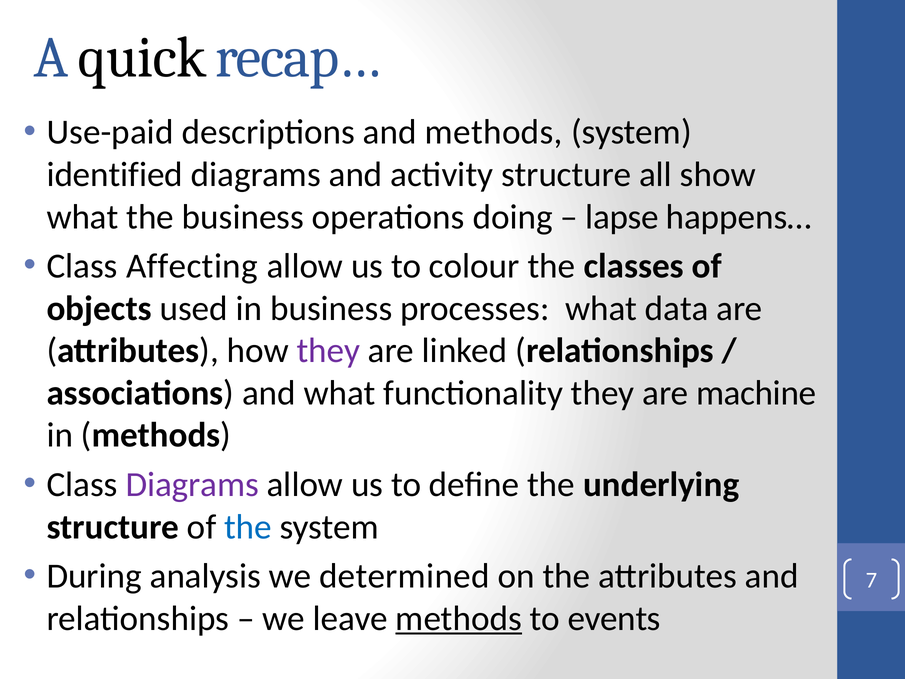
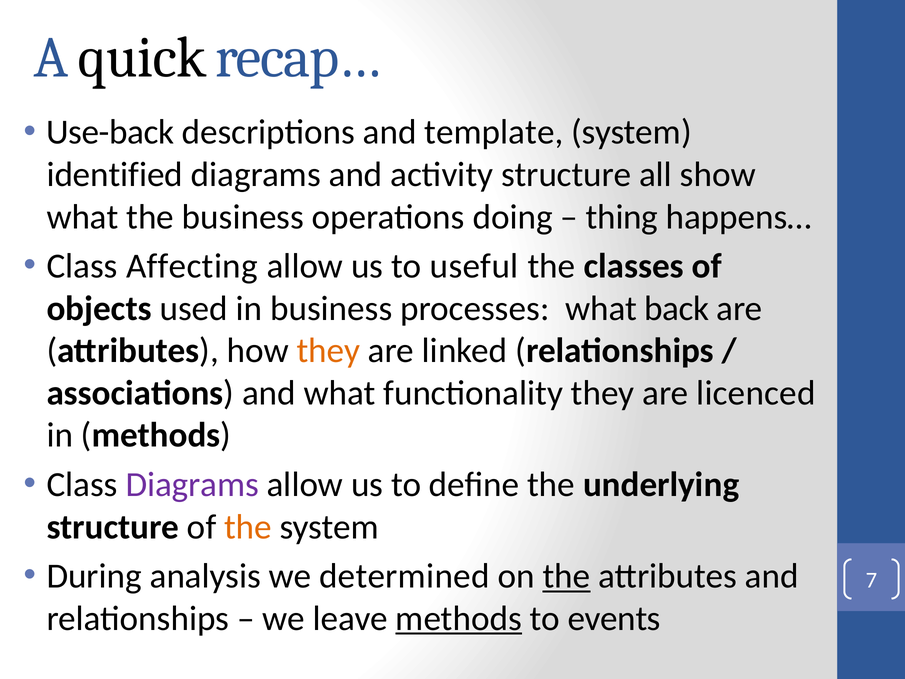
Use-paid: Use-paid -> Use-back (110, 132)
and methods: methods -> template (494, 132)
lapse: lapse -> thing (622, 217)
colour: colour -> useful (474, 266)
data: data -> back (677, 308)
they colour: purple -> orange (328, 351)
machine: machine -> licenced (756, 393)
the colour: blue -> orange (248, 527)
the underline: none -> present (567, 576)
